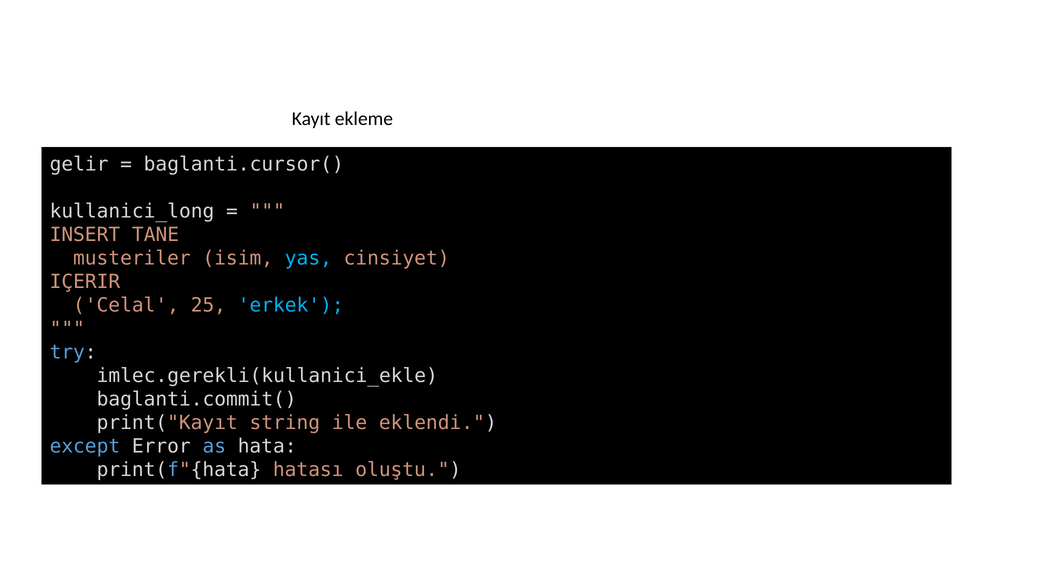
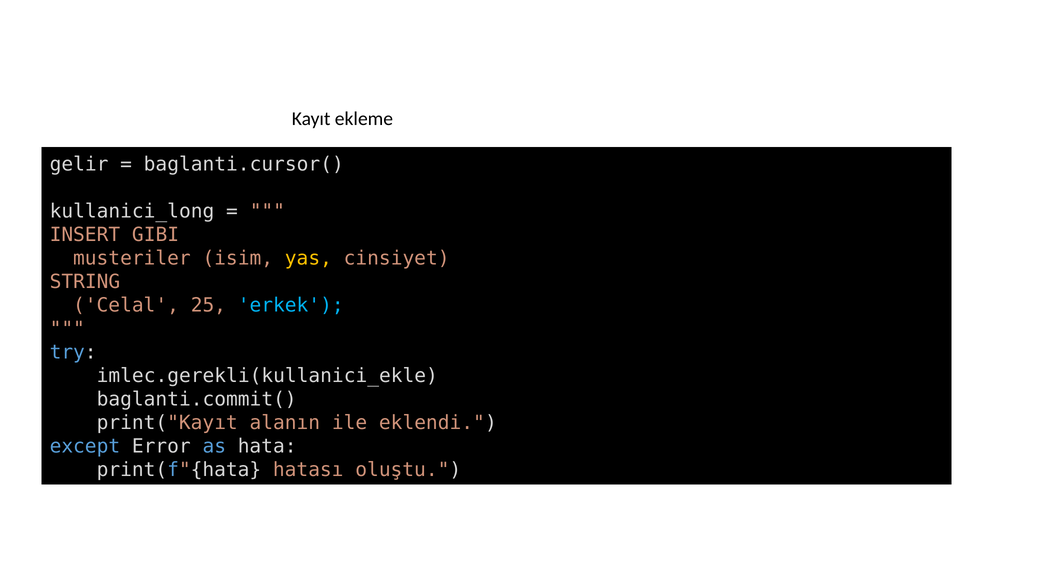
TANE: TANE -> GIBI (156, 235)
yas colour: light blue -> yellow (308, 258)
IÇERIR: IÇERIR -> STRING (85, 282)
string: string -> alanın (285, 423)
